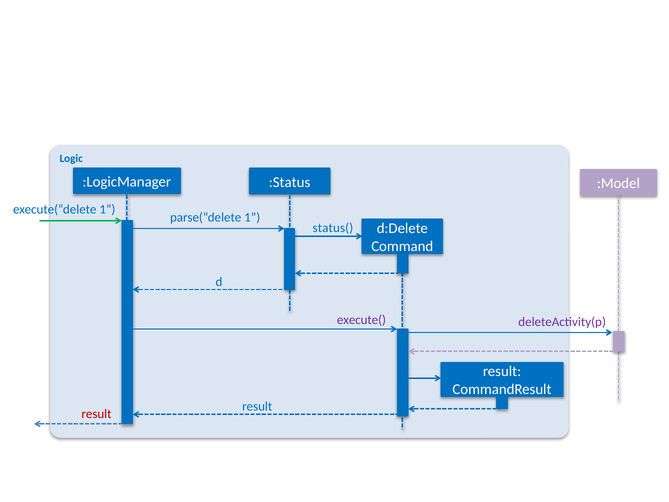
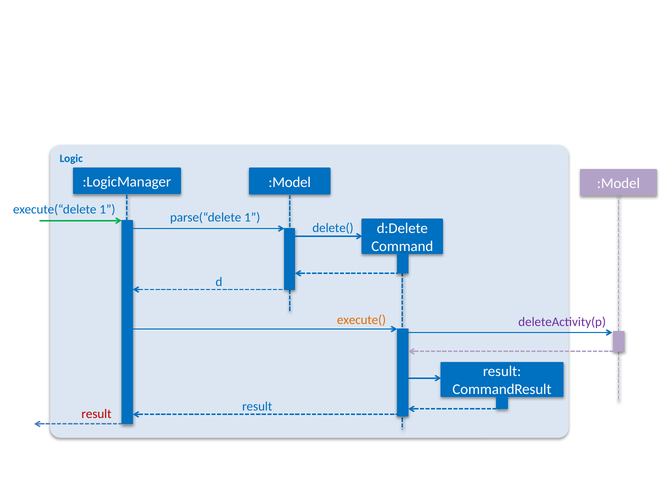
:LogicManager :Status: :Status -> :Model (290, 182)
status(: status( -> delete( (333, 228)
execute( colour: purple -> orange (361, 320)
